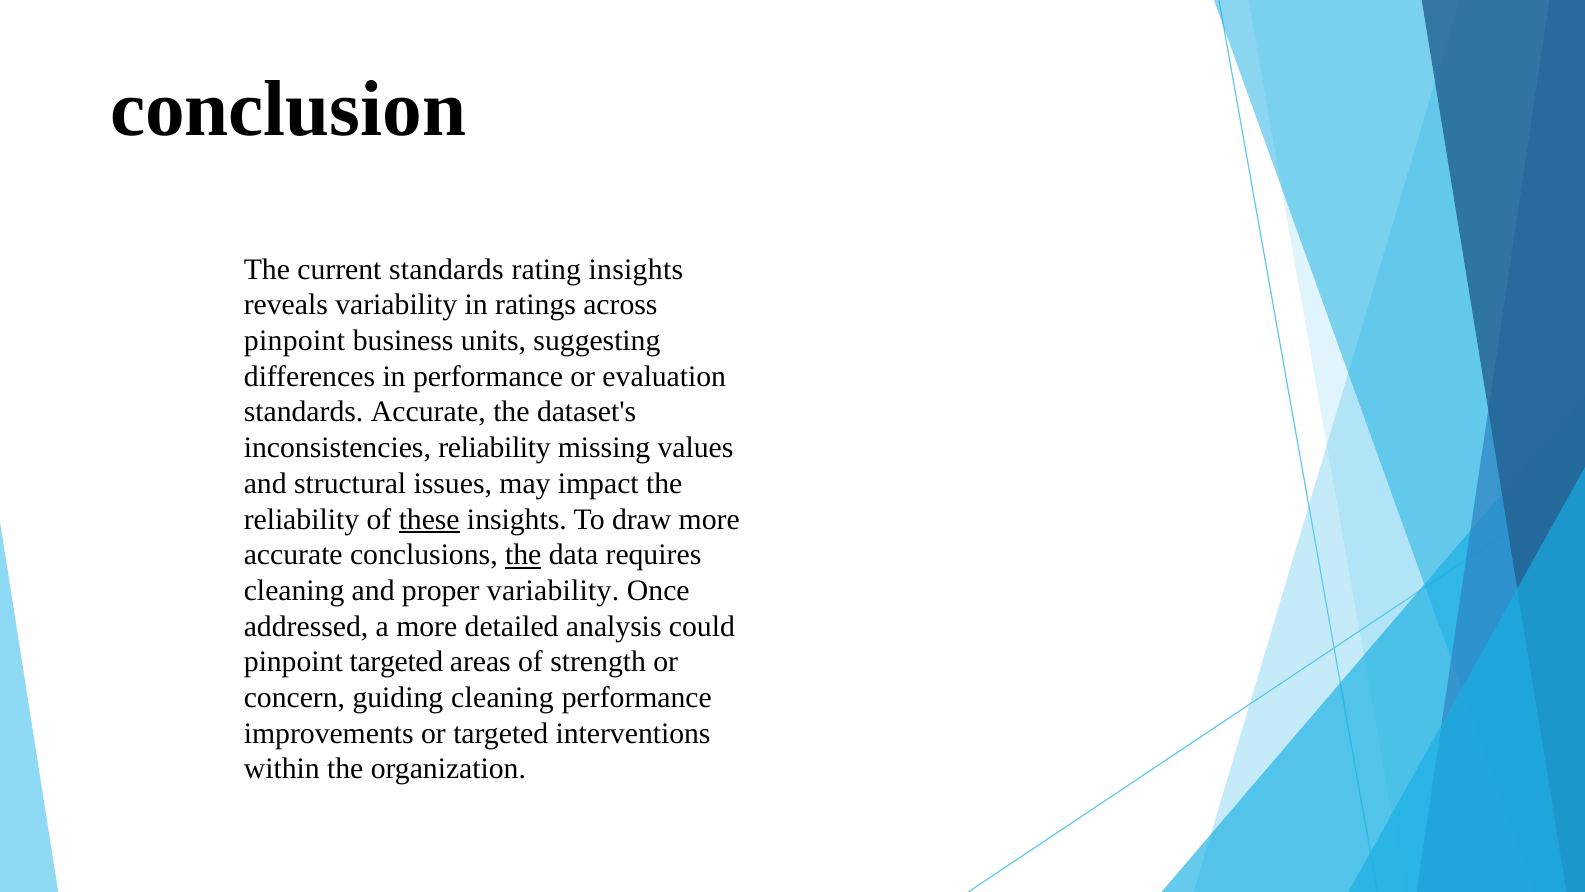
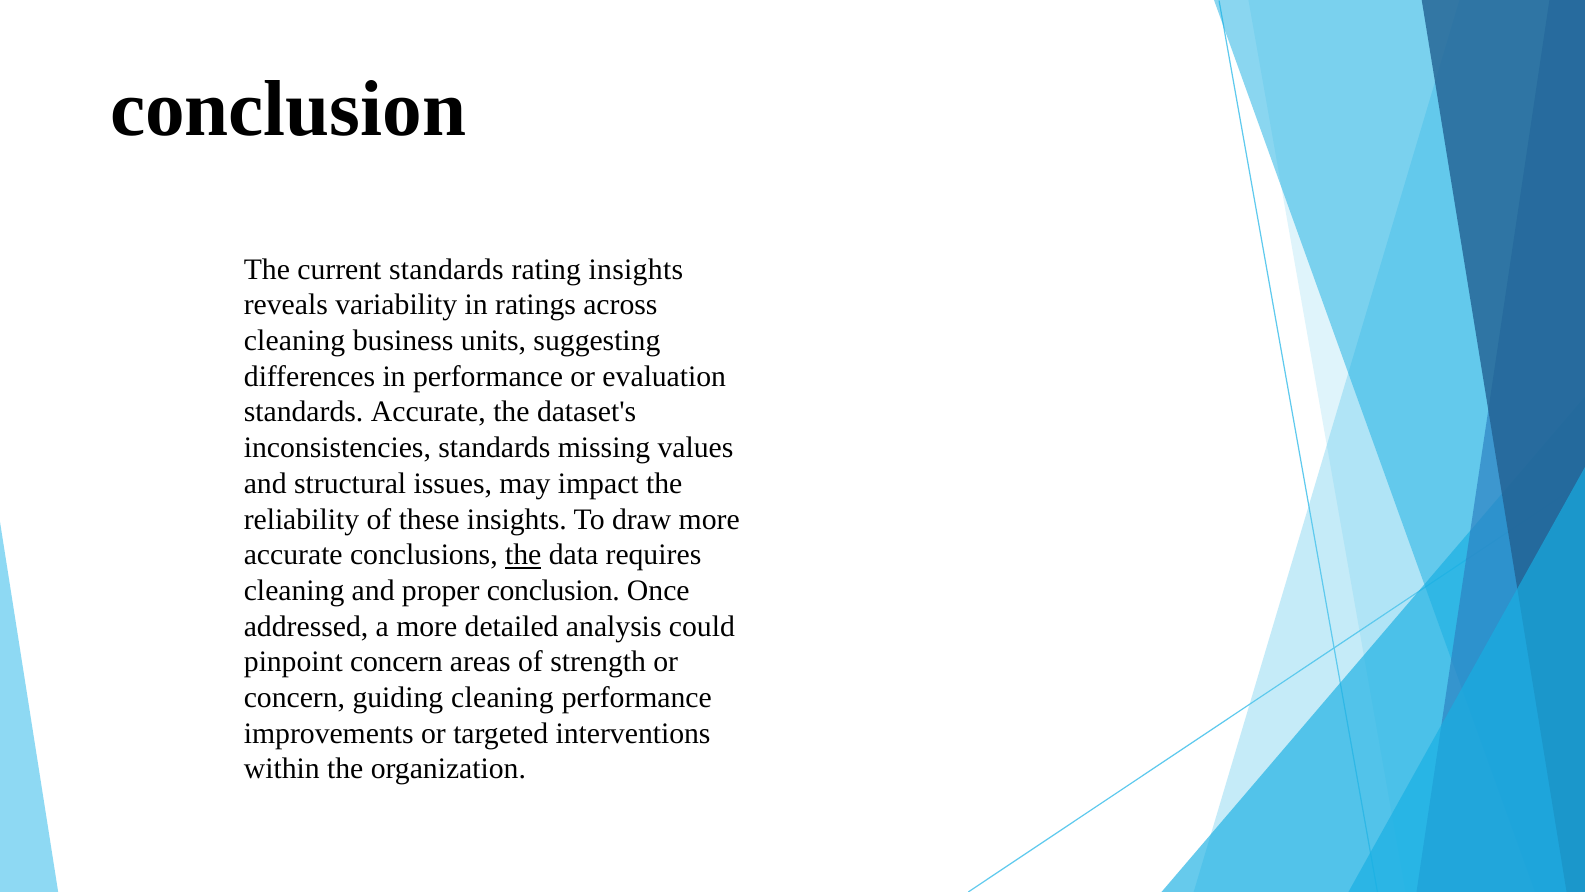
pinpoint: pinpoint -> cleaning (295, 341)
inconsistencies reliability: reliability -> standards (494, 448)
these underline: present -> none (429, 519)
proper variability: variability -> conclusion (553, 590)
pinpoint targeted: targeted -> concern (396, 662)
